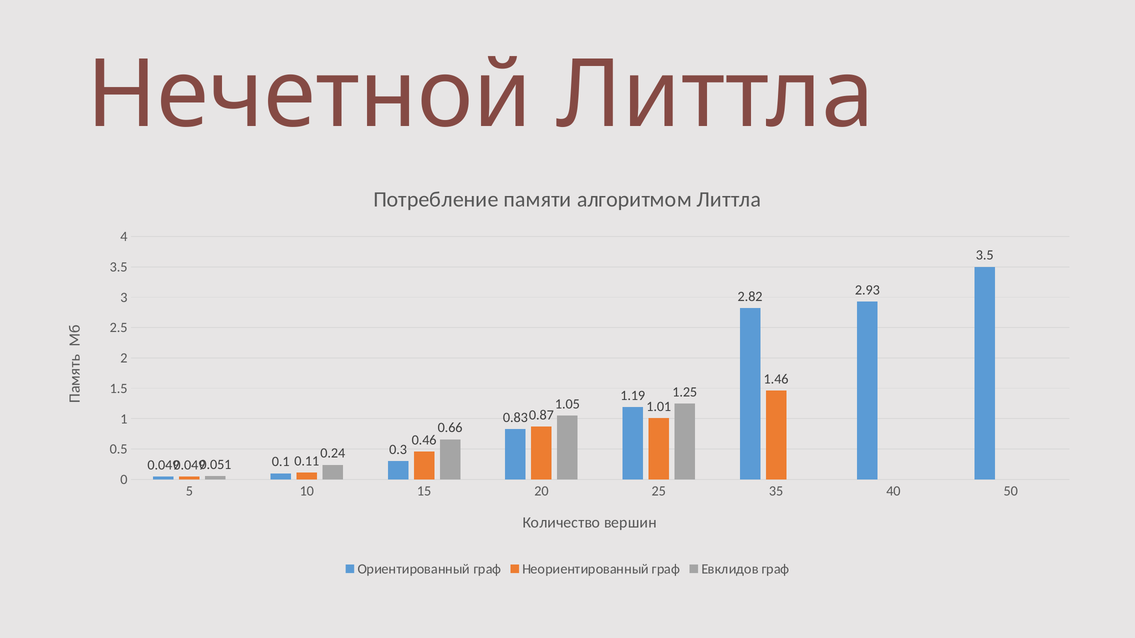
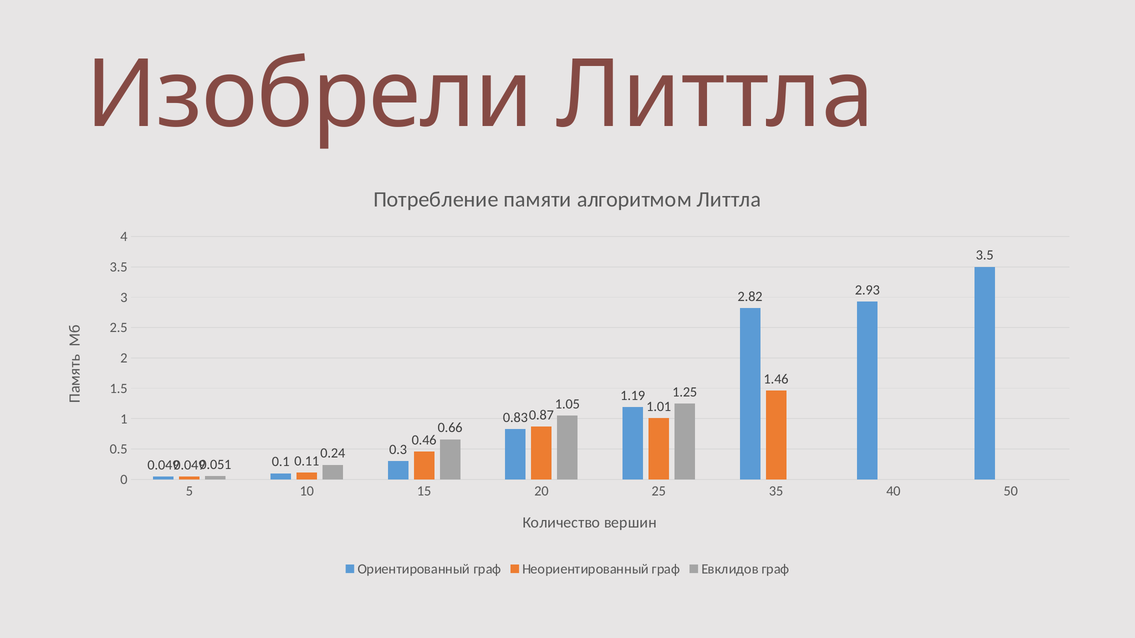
Нечетной: Нечетной -> Изобрели (310, 95)
